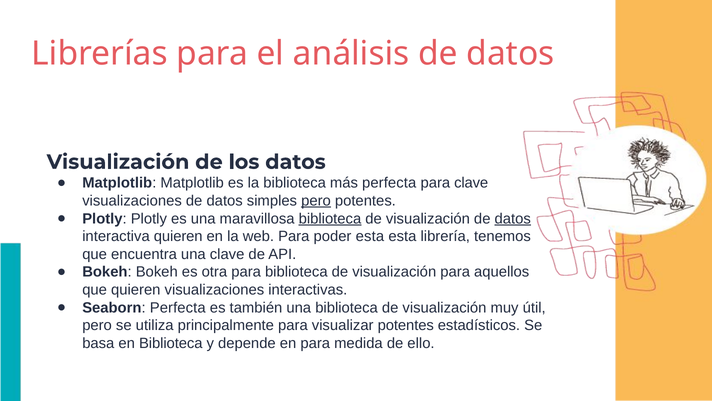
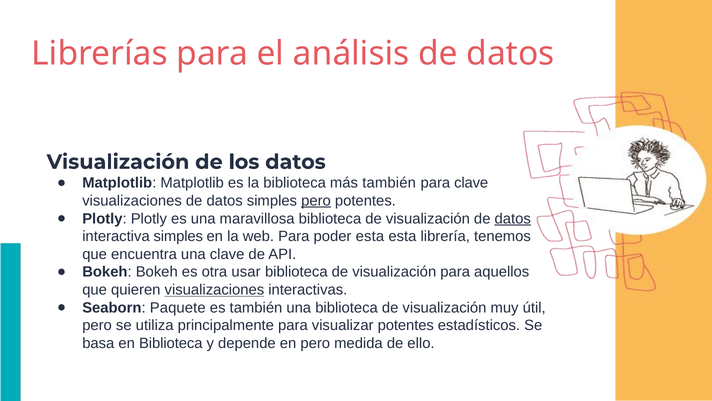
más perfecta: perfecta -> también (389, 183)
biblioteca underline: present -> none (330, 218)
interactiva quieren: quieren -> simples (178, 236)
otra para: para -> usar (246, 272)
visualizaciones underline: none -> present (214, 290)
Seaborn Perfecta: Perfecta -> Paquete (178, 307)
en para: para -> pero (315, 343)
